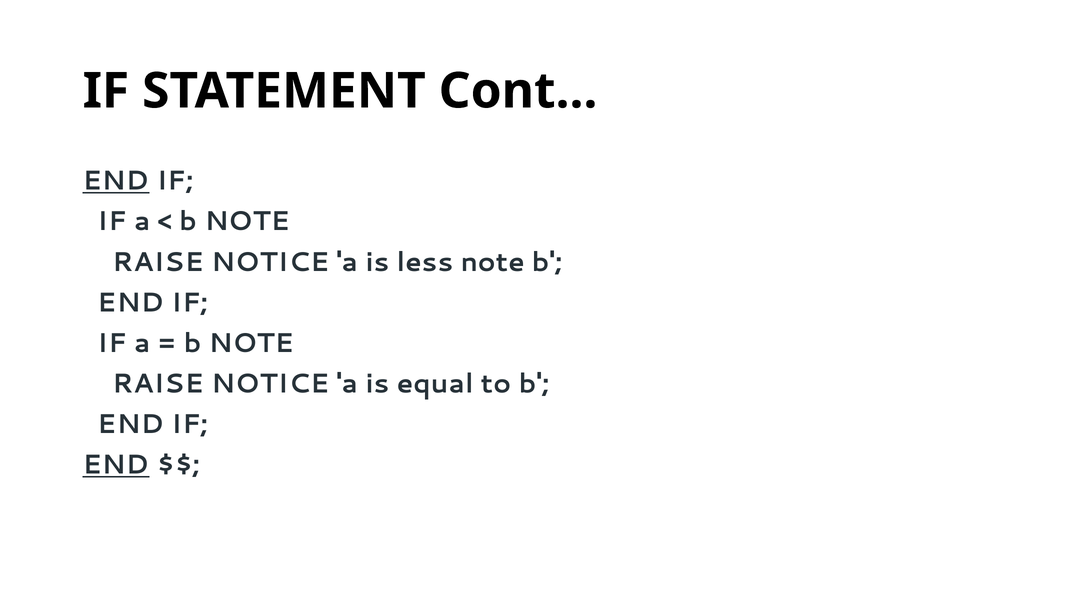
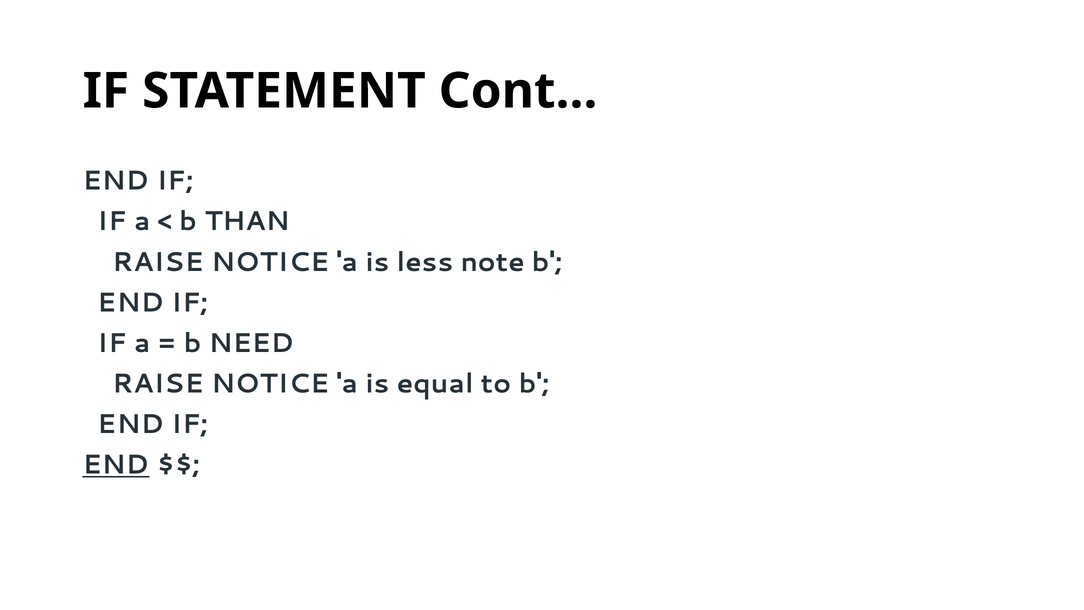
END underline: present -> none (116, 181)
NOTE: NOTE -> THAN (247, 221)
NOTE: NOTE -> NEED (251, 343)
